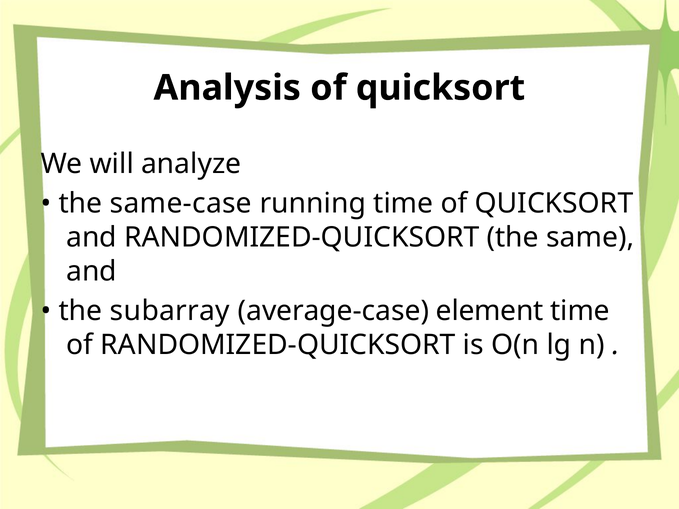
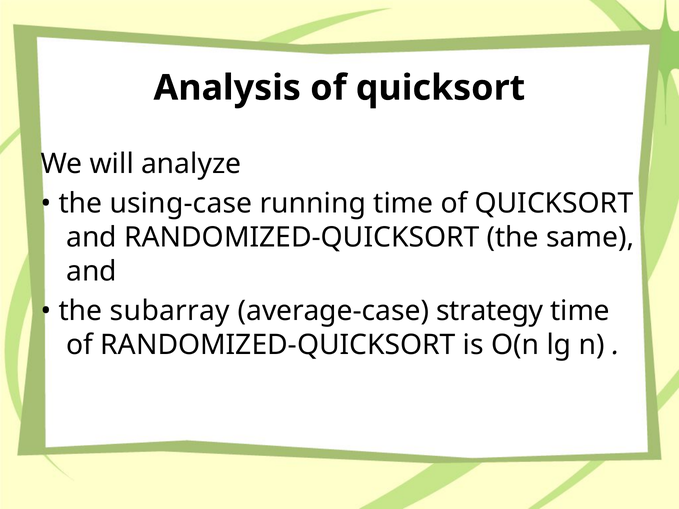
same-case: same-case -> using-case (181, 203)
element: element -> strategy (490, 311)
